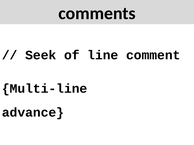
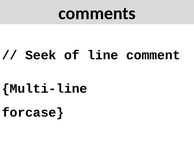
advance: advance -> forcase (33, 113)
